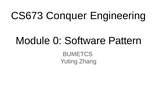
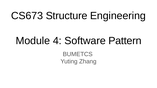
Conquer: Conquer -> Structure (67, 16)
0: 0 -> 4 (57, 41)
